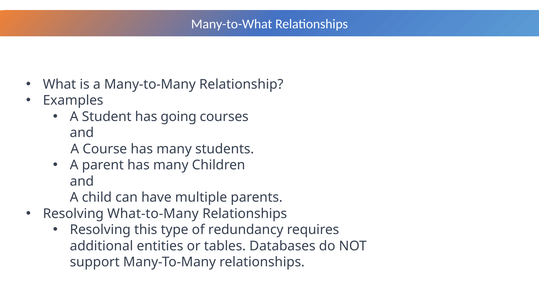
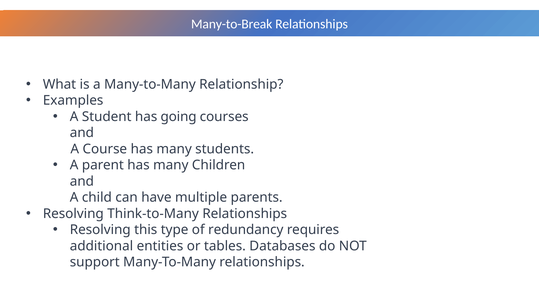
Many-to-What: Many-to-What -> Many-to-Break (232, 24)
What-to-Many: What-to-Many -> Think-to-Many (153, 214)
